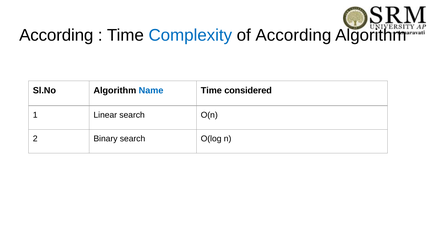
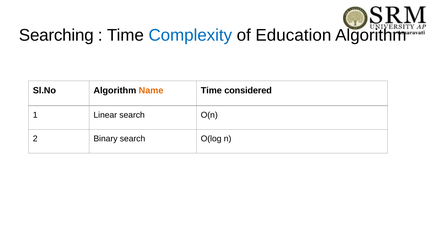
According: According -> Searching (56, 35)
of According: According -> Education (293, 35)
Name colour: blue -> orange (151, 91)
